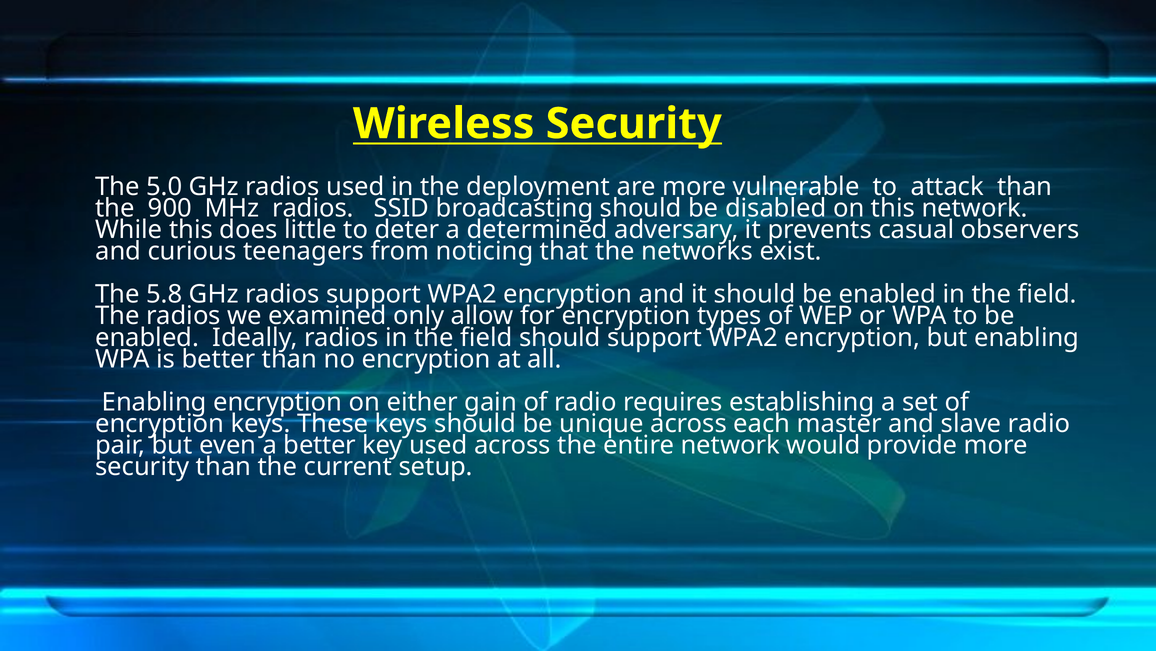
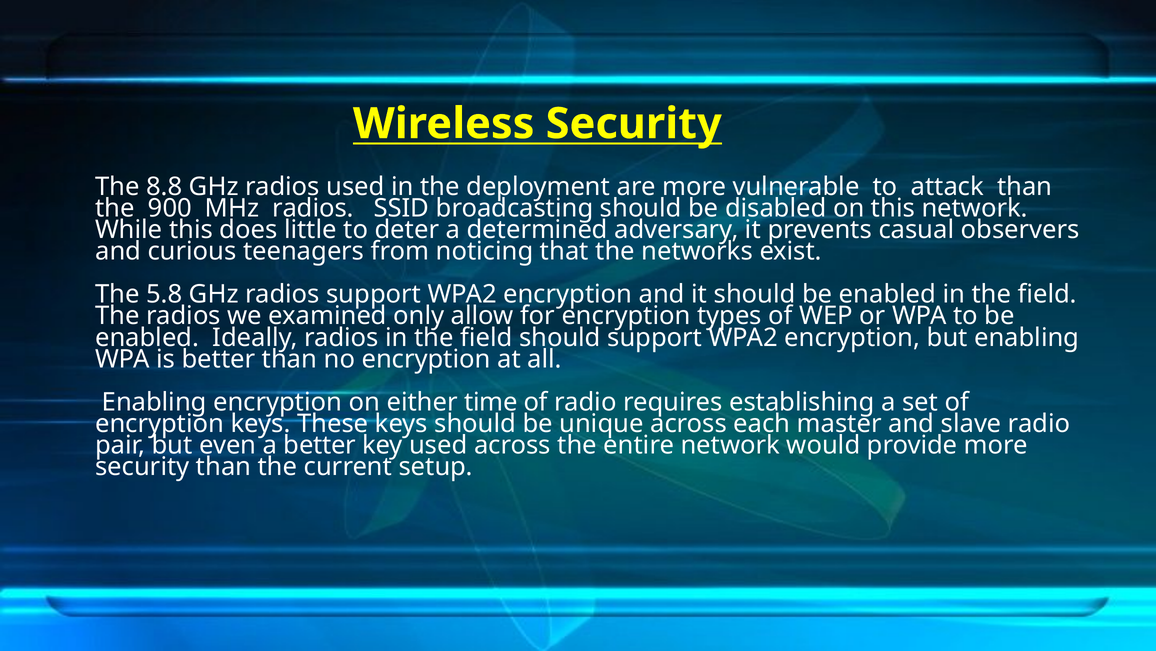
5.0: 5.0 -> 8.8 (164, 186)
gain: gain -> time (491, 402)
